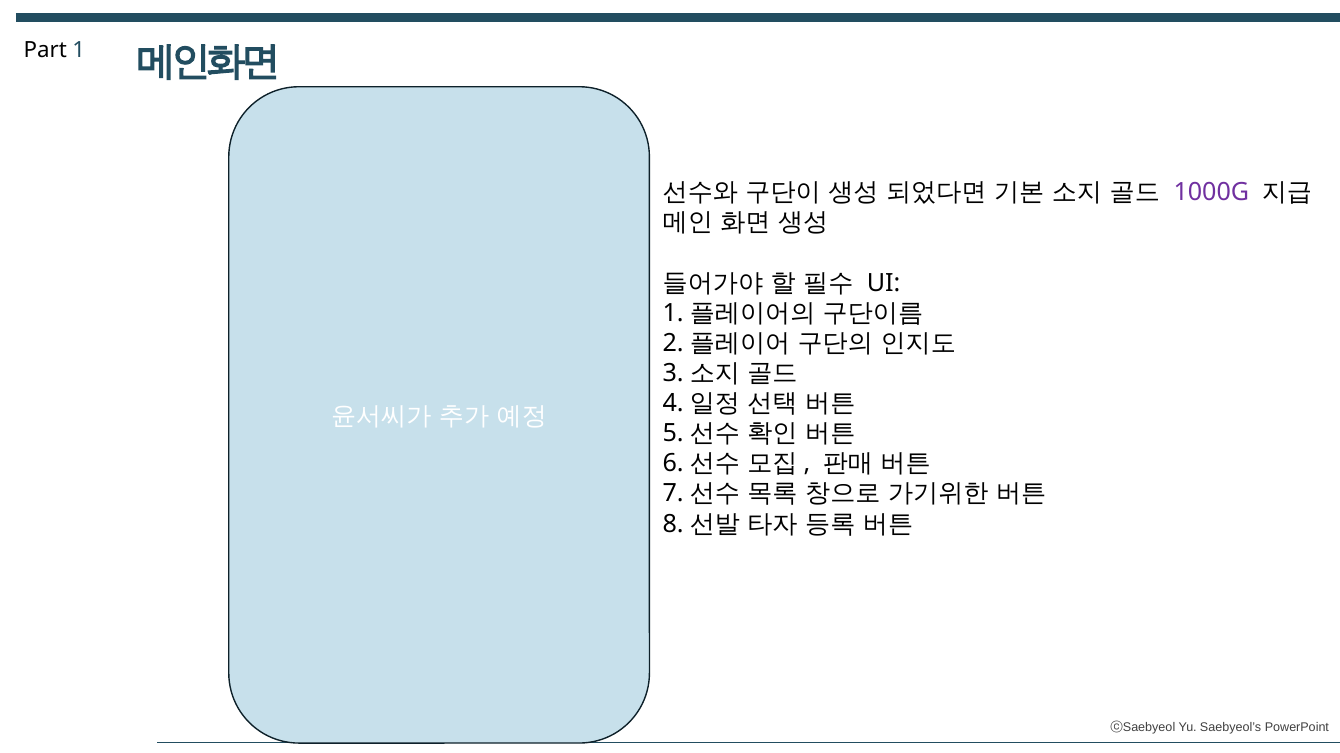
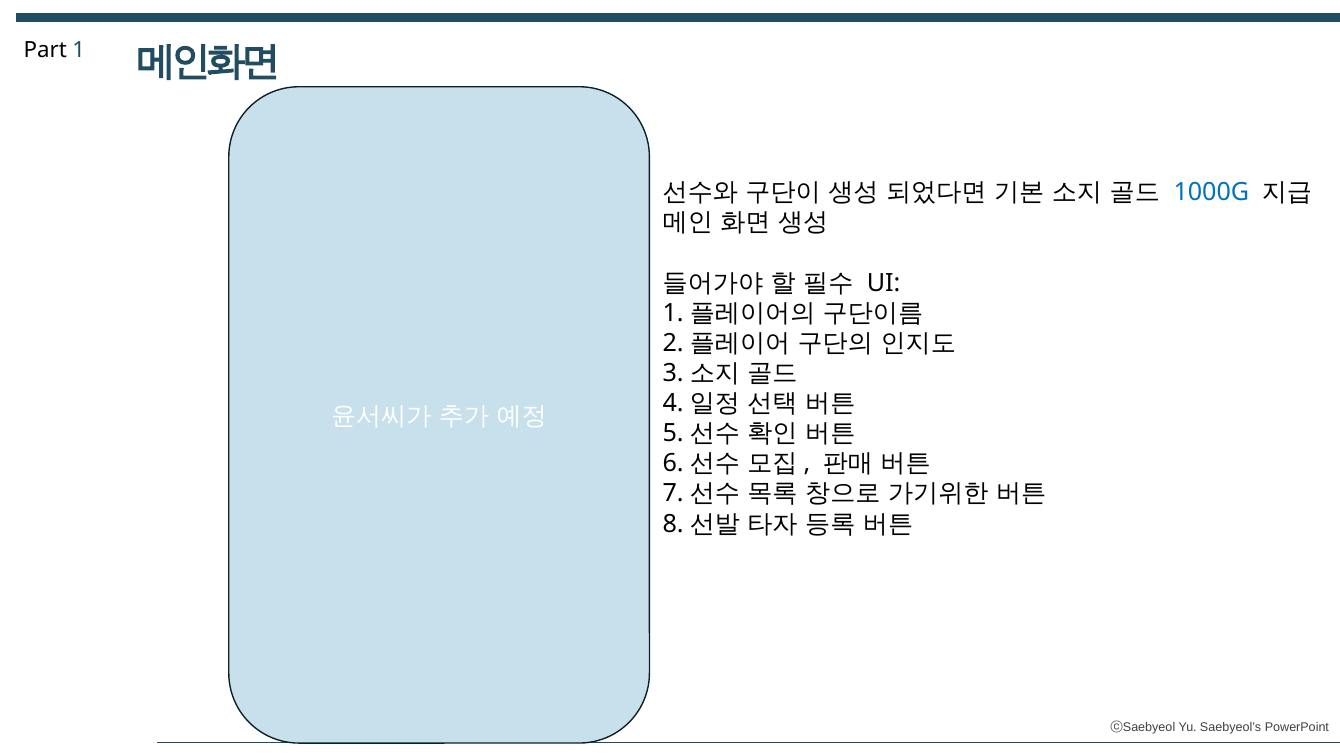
1000G colour: purple -> blue (1211, 193)
